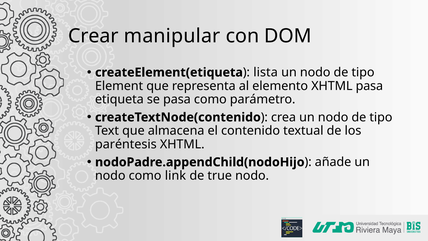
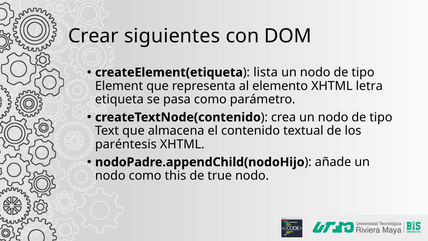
manipular: manipular -> siguientes (172, 36)
XHTML pasa: pasa -> letra (369, 86)
link: link -> this (175, 175)
